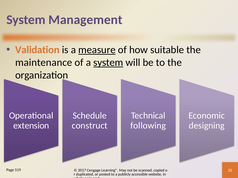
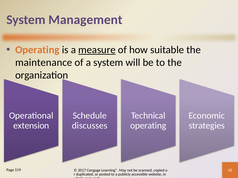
Validation: Validation -> Operating (37, 50)
system underline: present -> none (108, 63)
construct: construct -> discusses (90, 126)
following: following -> operating (148, 126)
designing: designing -> strategies (207, 126)
